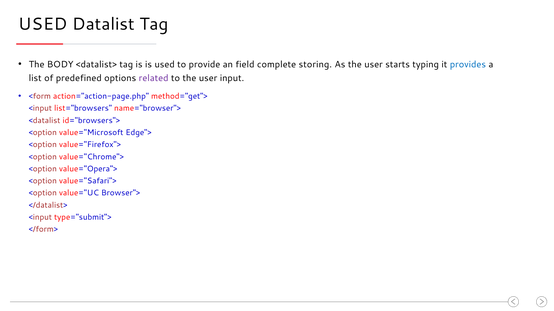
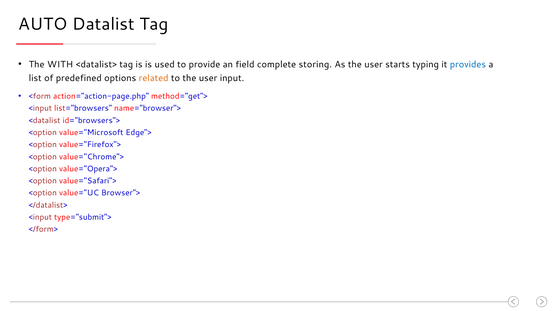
USED: USED -> AUTO (43, 24)
BODY: BODY -> WITH (60, 65)
related colour: purple -> orange (154, 78)
